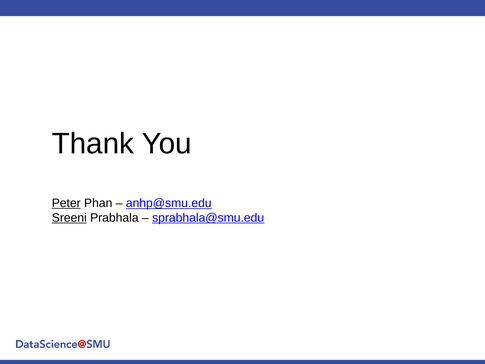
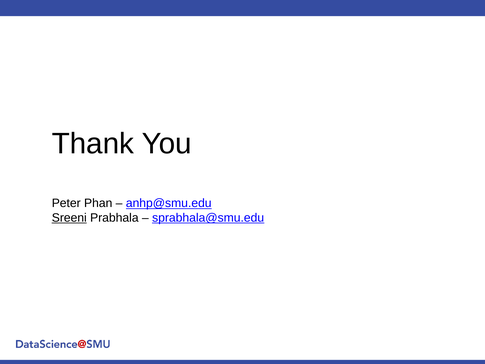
Peter underline: present -> none (66, 203)
